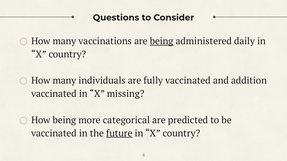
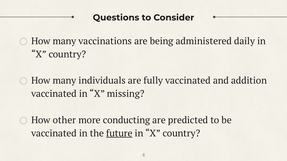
being underline: present -> none (162, 41)
How being: being -> other (64, 120)
categorical: categorical -> conducting (126, 120)
